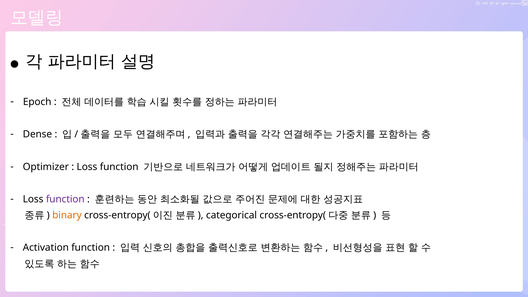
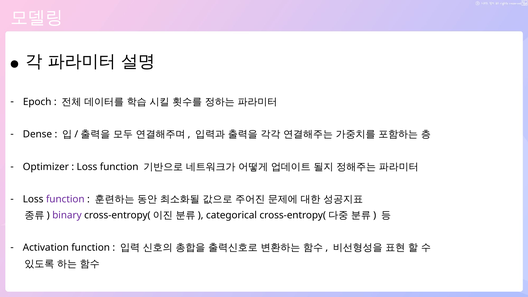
binary colour: orange -> purple (67, 215)
